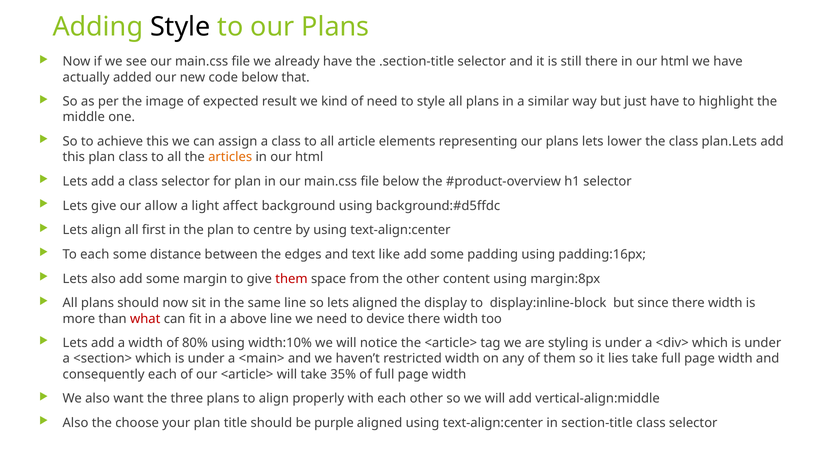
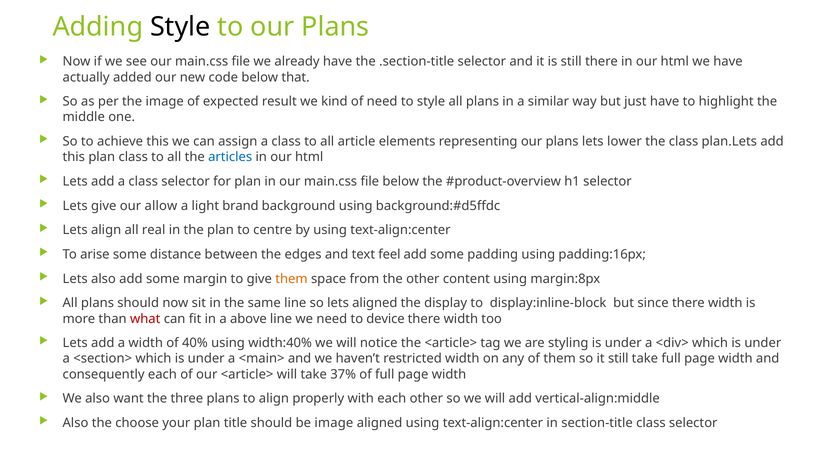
articles colour: orange -> blue (230, 157)
affect: affect -> brand (240, 206)
first: first -> real (154, 230)
To each: each -> arise (95, 255)
like: like -> feel (389, 255)
them colour: red -> orange (291, 279)
80%: 80% -> 40% (195, 344)
width:10%: width:10% -> width:40% (280, 344)
it lies: lies -> still (618, 359)
35%: 35% -> 37% (343, 375)
be purple: purple -> image (334, 424)
